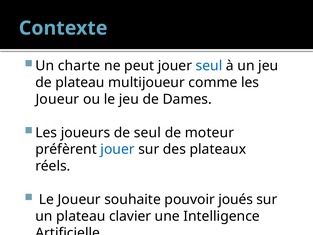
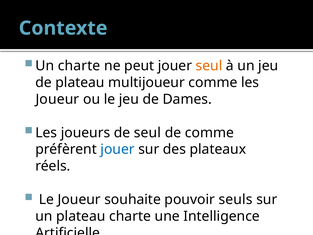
seul colour: blue -> orange (209, 66)
de moteur: moteur -> comme (209, 133)
joués: joués -> seuls (236, 199)
plateau clavier: clavier -> charte (130, 216)
